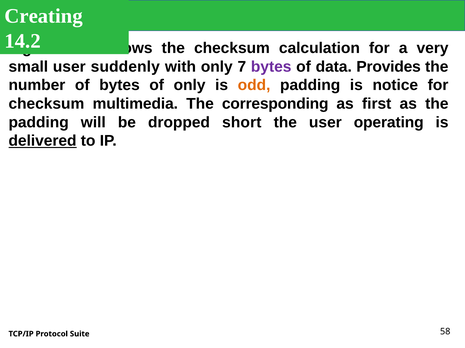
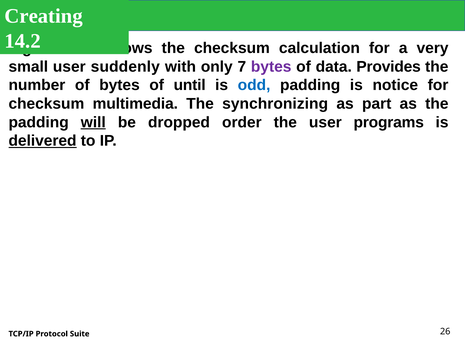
of only: only -> until (190, 85)
odd colour: orange -> blue (254, 85)
corresponding: corresponding -> synchronizing (275, 104)
first: first -> part (377, 104)
will underline: none -> present (93, 123)
short: short -> order (242, 123)
operating: operating -> programs (389, 123)
58: 58 -> 26 (445, 332)
